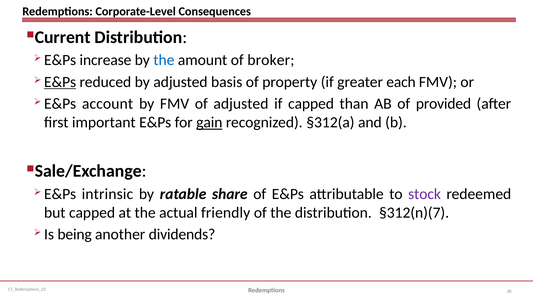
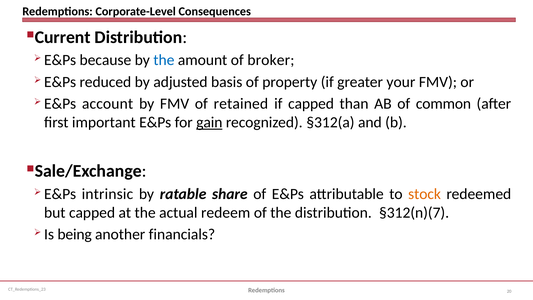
increase: increase -> because (105, 60)
E&Ps underline: present -> none (60, 82)
each: each -> your (401, 82)
of adjusted: adjusted -> retained (241, 104)
provided: provided -> common (443, 104)
stock colour: purple -> orange (425, 194)
friendly: friendly -> redeem (226, 213)
dividends: dividends -> financials (182, 234)
